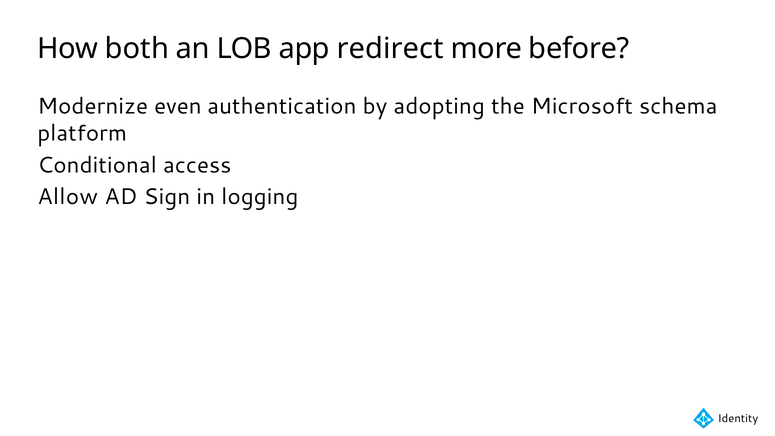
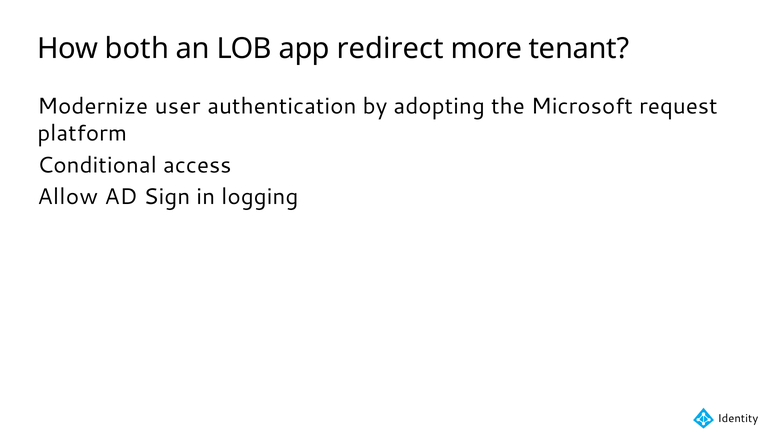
before: before -> tenant (579, 49)
even: even -> user (178, 106)
schema: schema -> request (678, 106)
